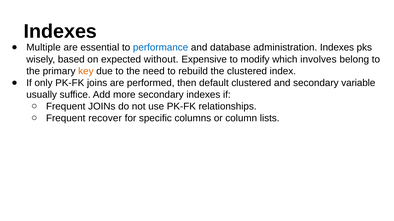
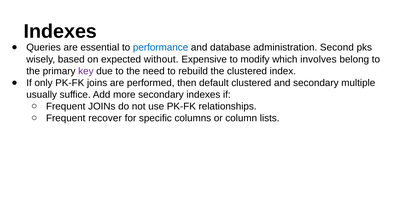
Multiple: Multiple -> Queries (44, 48)
administration Indexes: Indexes -> Second (337, 48)
key colour: orange -> purple (86, 71)
variable: variable -> multiple (358, 83)
